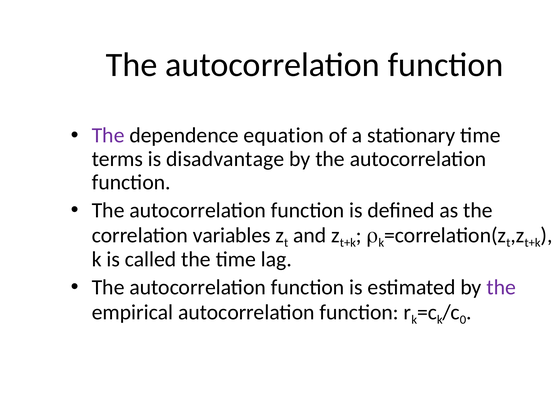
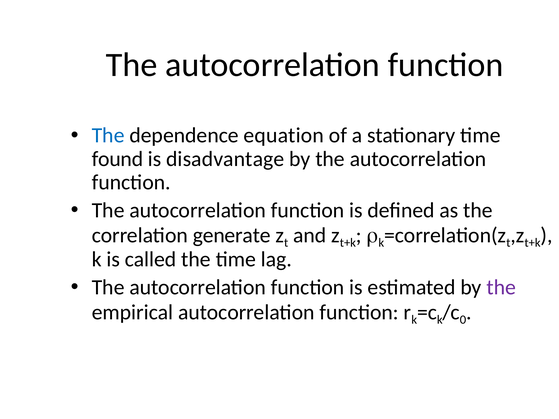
The colour: purple -> blue (108, 136)
terms: terms -> found (117, 159)
variables: variables -> generate (232, 236)
